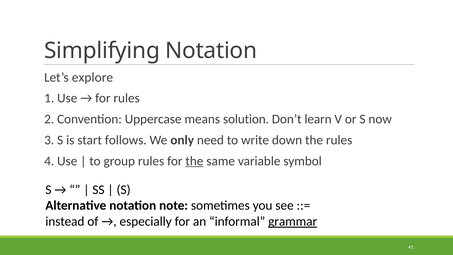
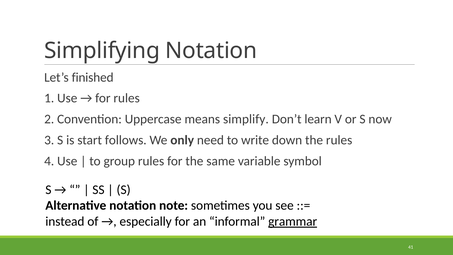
explore: explore -> finished (93, 77)
solution: solution -> simplify (246, 119)
the underline: present -> none (194, 161)
